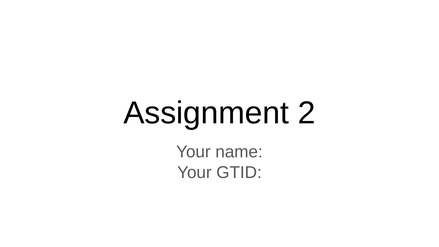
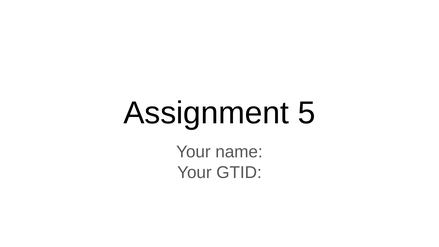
2: 2 -> 5 (307, 113)
